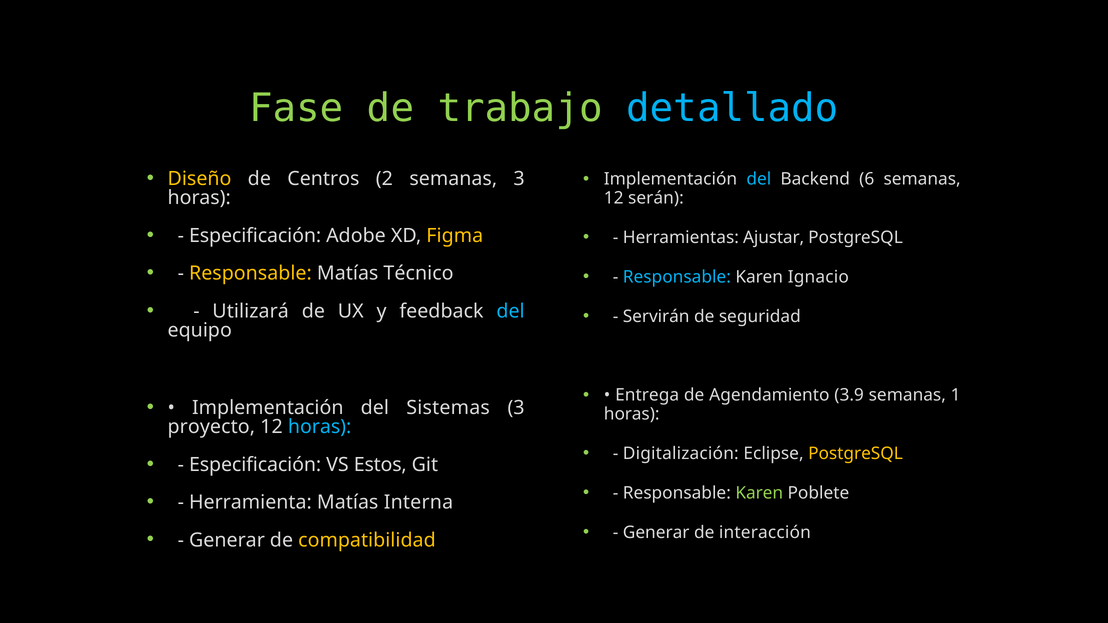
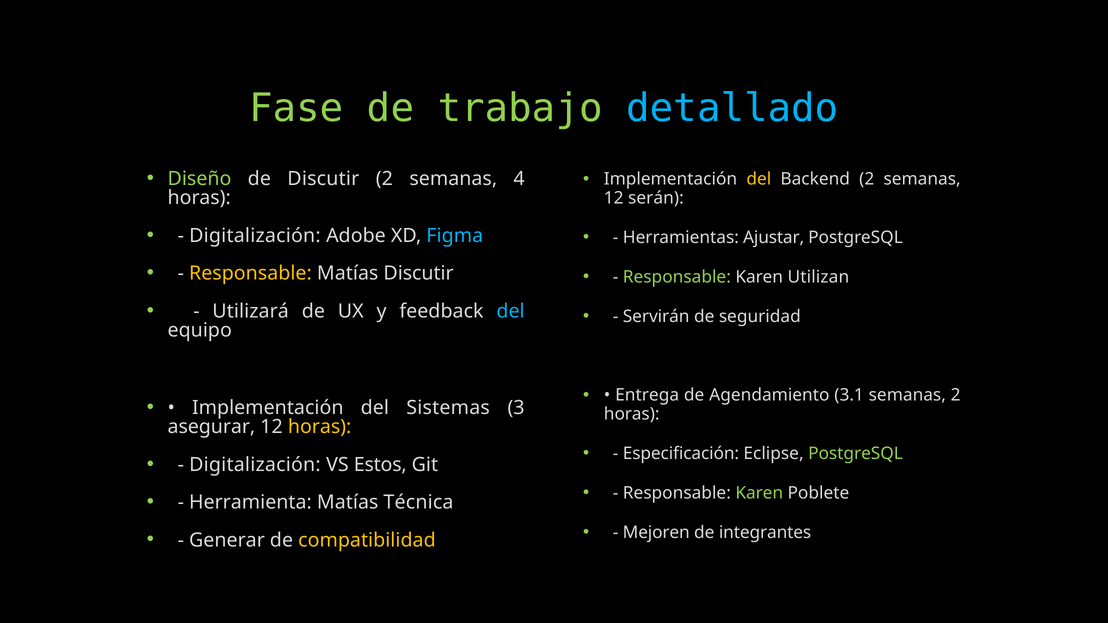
Diseño colour: yellow -> light green (200, 179)
de Centros: Centros -> Discutir (323, 179)
semanas 3: 3 -> 4 (519, 179)
del colour: light blue -> yellow (759, 179)
Backend 6: 6 -> 2 (867, 179)
Especificación: Especificación -> Digitalización (255, 236)
Figma colour: yellow -> light blue (455, 236)
Matías Técnico: Técnico -> Discutir (419, 273)
Responsable colour: light blue -> light green (677, 277)
Ignacio: Ignacio -> Utilizan (818, 277)
3.9: 3.9 -> 3.1 (849, 395)
semanas 1: 1 -> 2 (956, 395)
proyecto: proyecto -> asegurar (211, 427)
horas colour: light blue -> yellow (320, 427)
Digitalización: Digitalización -> Especificación (681, 454)
PostgreSQL colour: yellow -> light green (855, 454)
Especificación: Especificación -> Digitalización (255, 465)
Interna: Interna -> Técnica (418, 502)
Generar: Generar -> Mejoren (656, 533)
interacción: interacción -> integrantes (765, 533)
